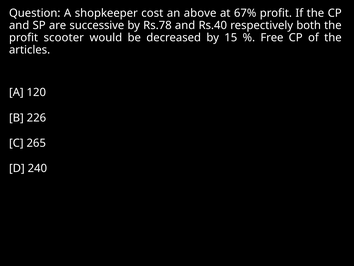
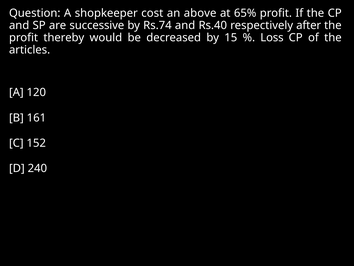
67%: 67% -> 65% (245, 13)
Rs.78: Rs.78 -> Rs.74 (157, 25)
both: both -> after (309, 25)
scooter: scooter -> thereby (64, 38)
Free: Free -> Loss (272, 38)
226: 226 -> 161 (36, 118)
265: 265 -> 152 (36, 143)
